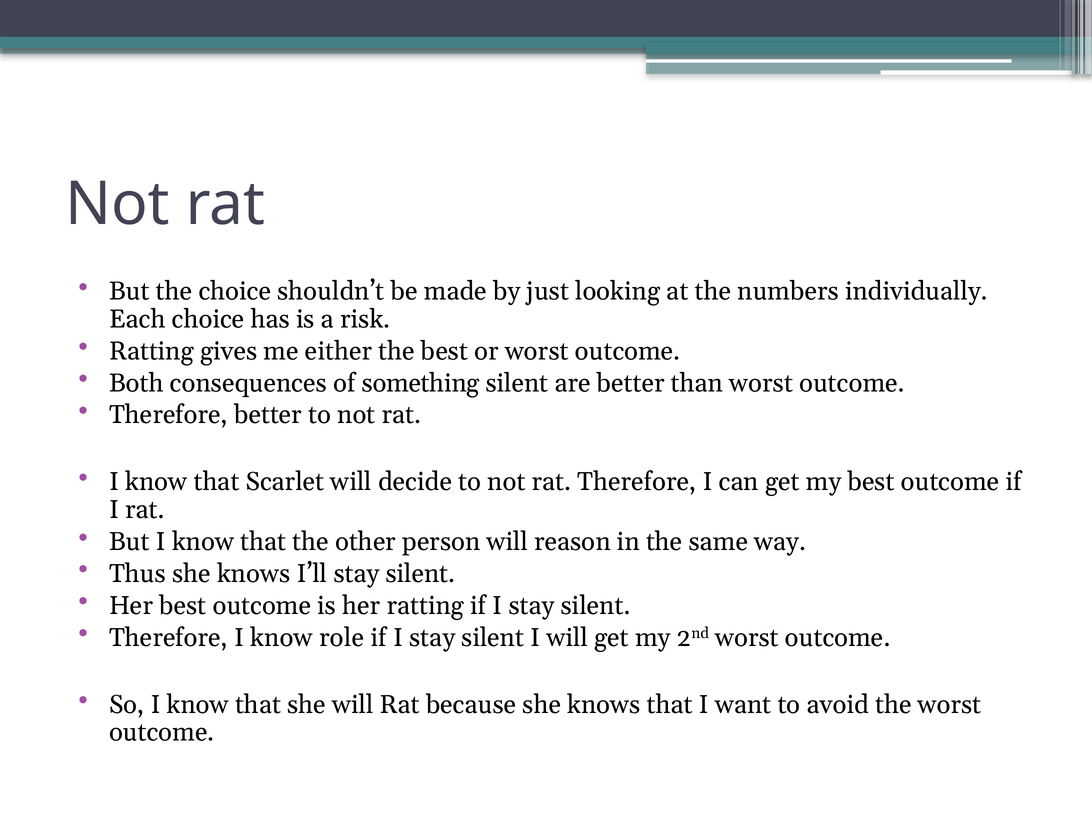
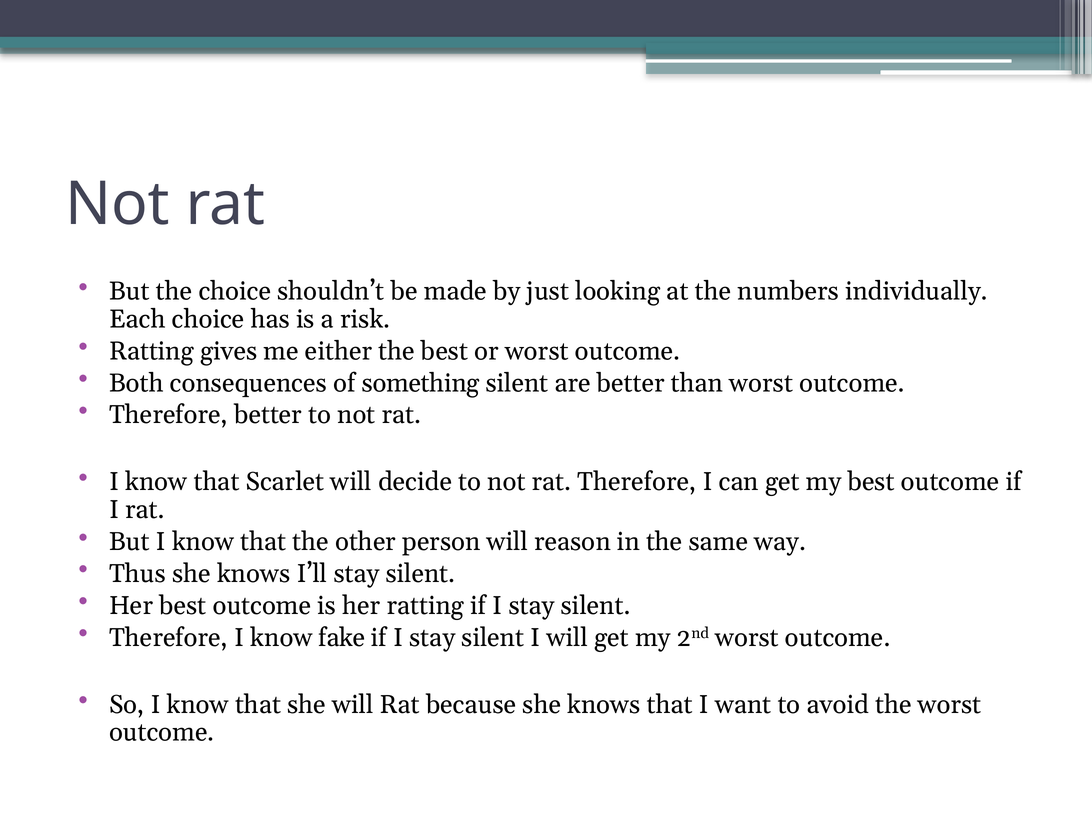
role: role -> fake (342, 638)
